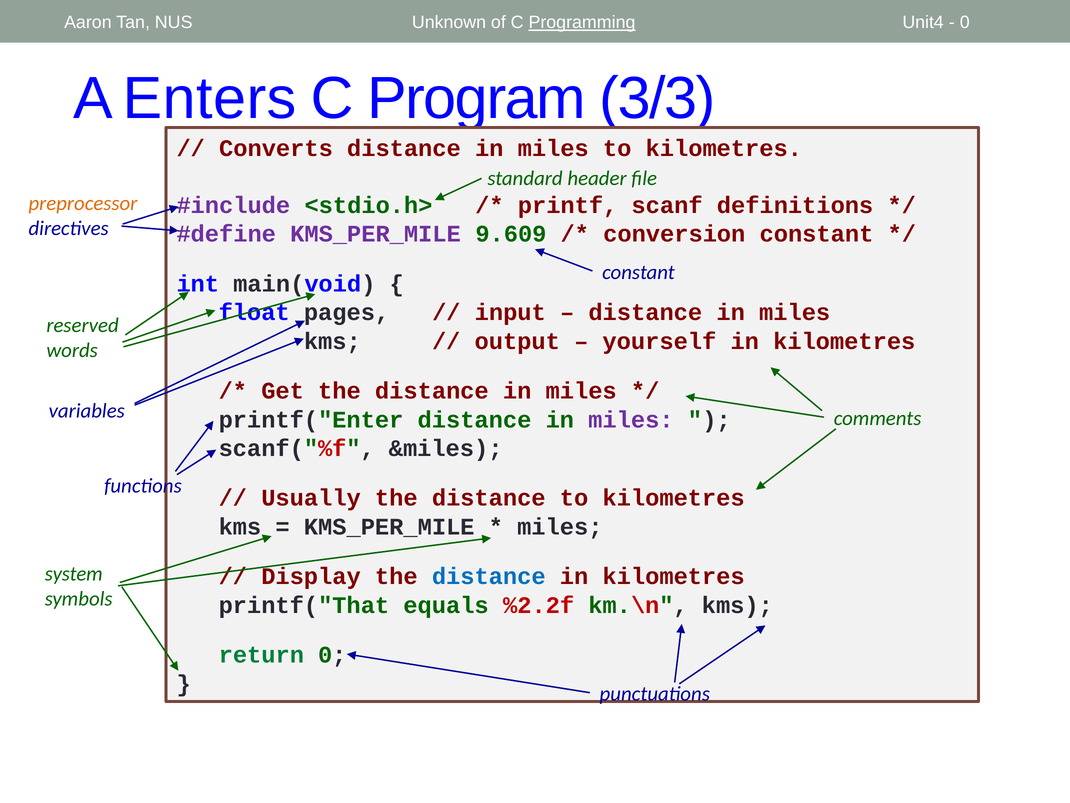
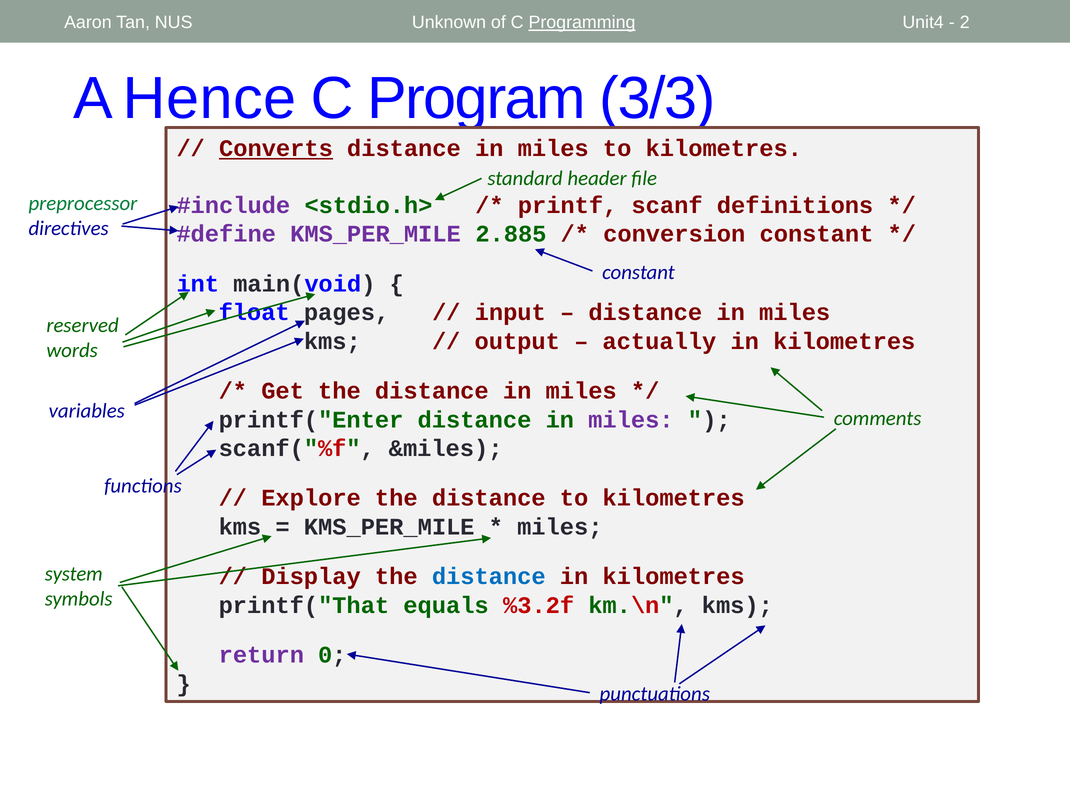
0: 0 -> 2 (965, 23)
Enters: Enters -> Hence (210, 99)
Converts underline: none -> present (276, 148)
preprocessor colour: orange -> green (83, 203)
9.609: 9.609 -> 2.885 (511, 234)
yourself: yourself -> actually (659, 341)
Usually: Usually -> Explore (311, 498)
%2.2f: %2.2f -> %3.2f (539, 605)
return colour: green -> purple (261, 655)
